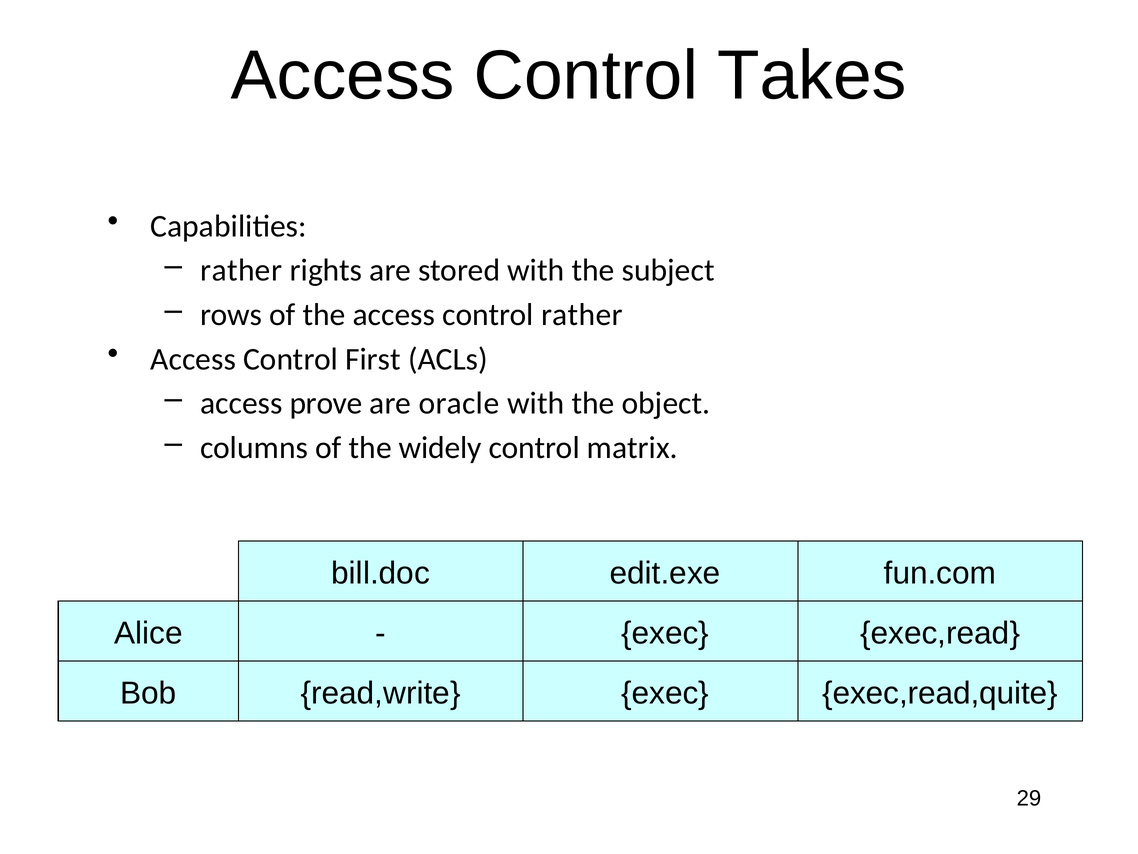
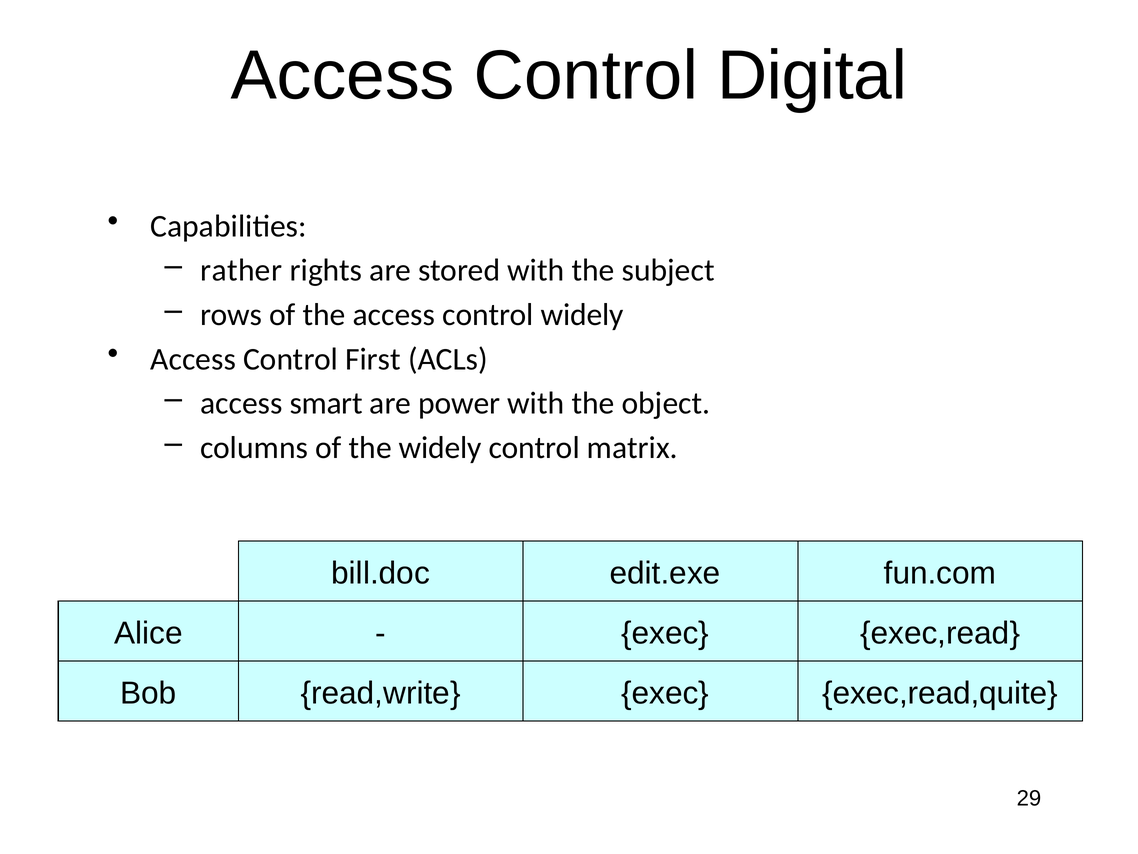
Takes: Takes -> Digital (812, 76)
control rather: rather -> widely (582, 315)
prove: prove -> smart (326, 403)
oracle: oracle -> power (459, 403)
